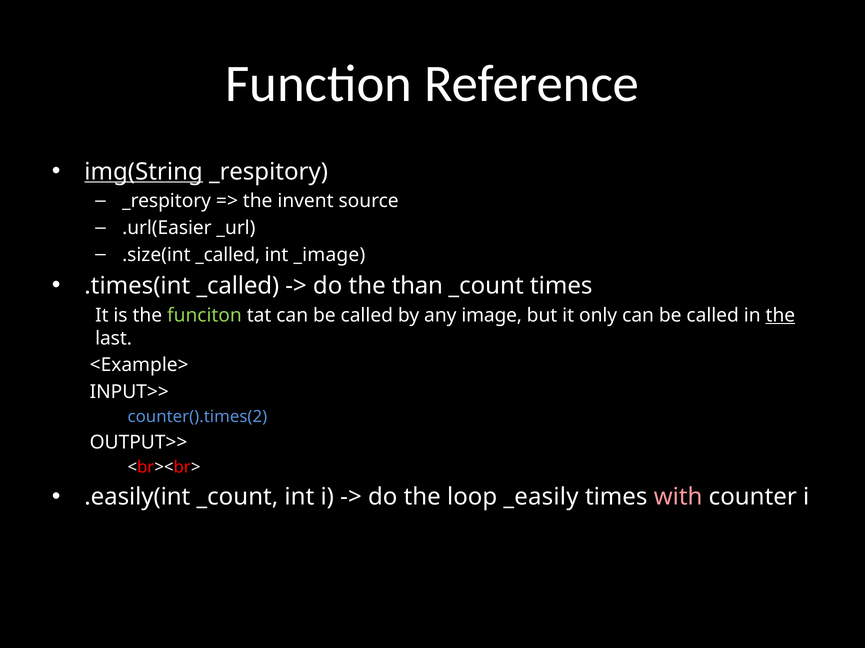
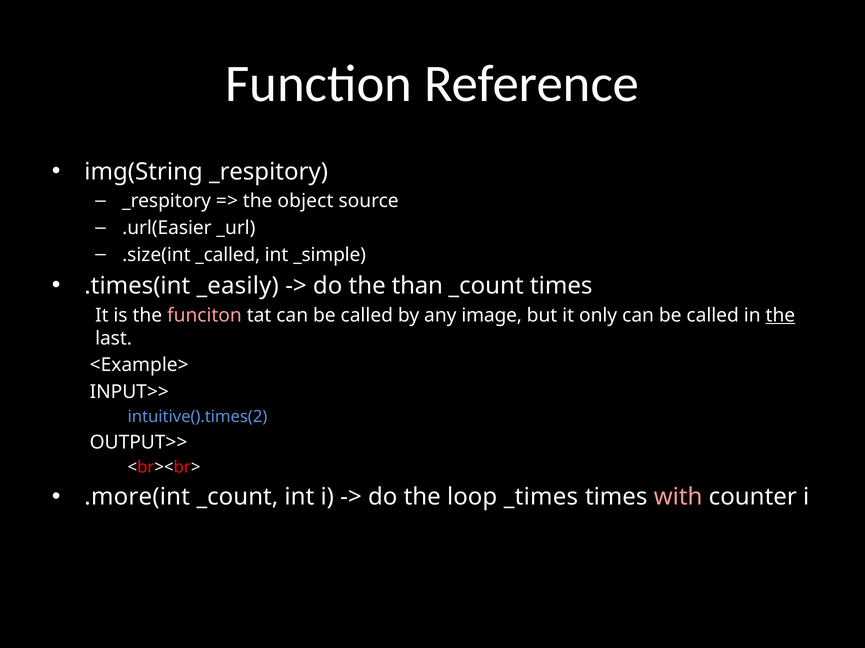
img(String underline: present -> none (144, 172)
invent: invent -> object (305, 201)
_image: _image -> _simple (330, 255)
.times(int _called: _called -> _easily (238, 286)
funciton colour: light green -> pink (204, 316)
counter().times(2: counter().times(2 -> intuitive().times(2 (197, 417)
.easily(int: .easily(int -> .more(int (137, 498)
_easily: _easily -> _times (541, 498)
